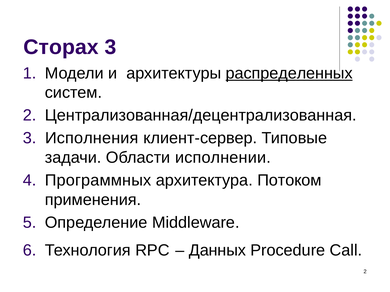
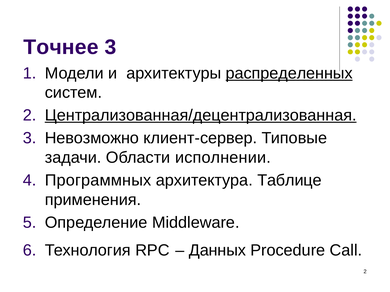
Сторах: Сторах -> Точнее (61, 47)
Централизованная/децентрализованная underline: none -> present (201, 116)
Исполнения: Исполнения -> Невозможно (92, 138)
Потоком: Потоком -> Таблице (289, 181)
